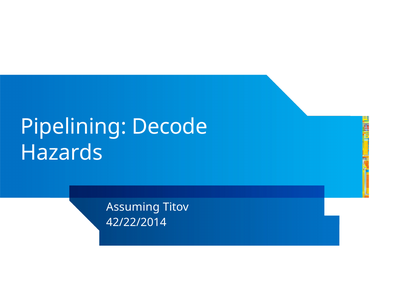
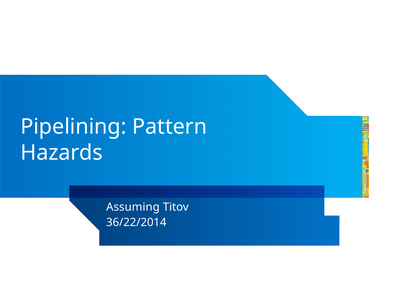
Decode: Decode -> Pattern (170, 127)
42/22/2014: 42/22/2014 -> 36/22/2014 (136, 222)
